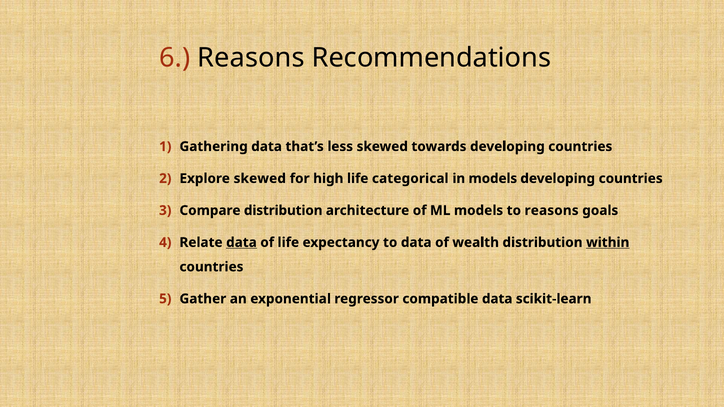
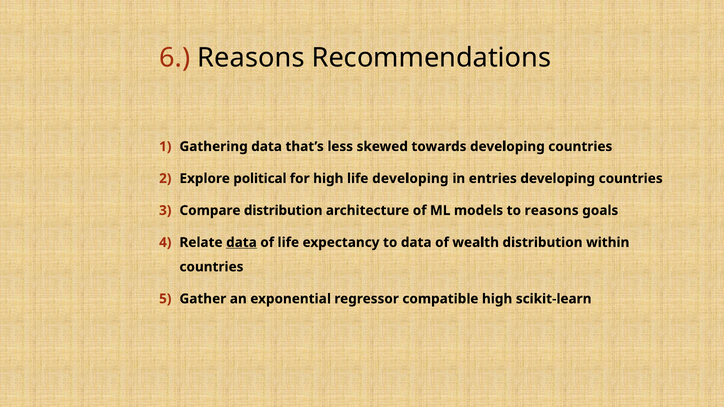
Explore skewed: skewed -> political (260, 179)
life categorical: categorical -> developing (410, 179)
in models: models -> entries (493, 179)
within underline: present -> none (608, 243)
compatible data: data -> high (497, 299)
